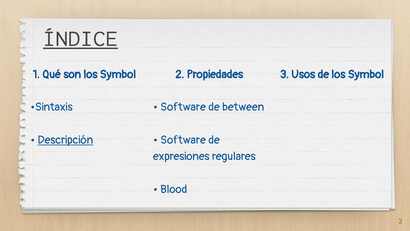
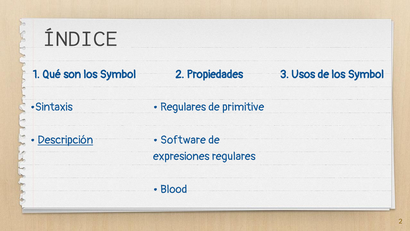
ÍNDICE underline: present -> none (80, 38)
Software: Software -> Regulares (183, 107)
between: between -> primitive (243, 107)
